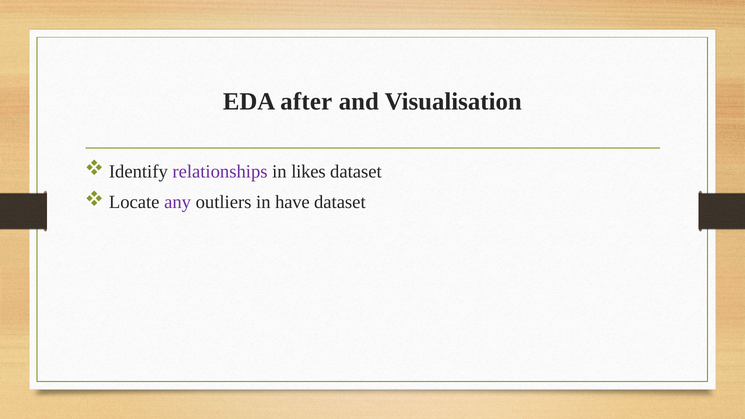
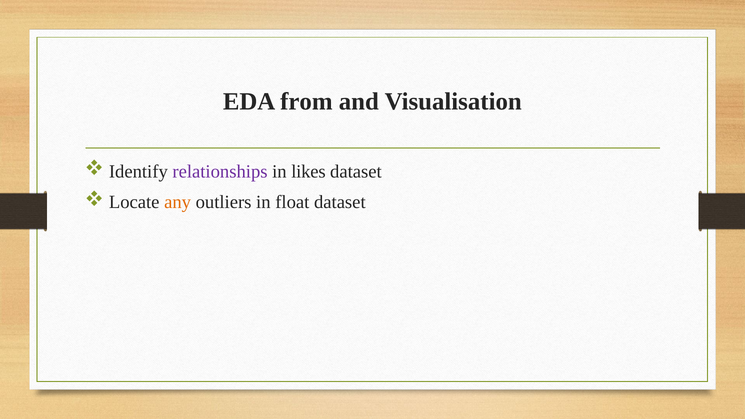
after: after -> from (306, 102)
any colour: purple -> orange (178, 202)
have: have -> float (292, 202)
